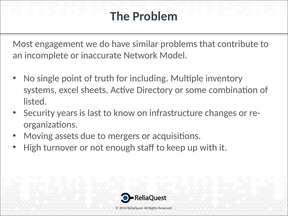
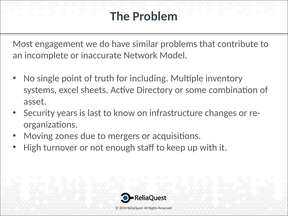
listed: listed -> asset (35, 101)
assets: assets -> zones (67, 136)
